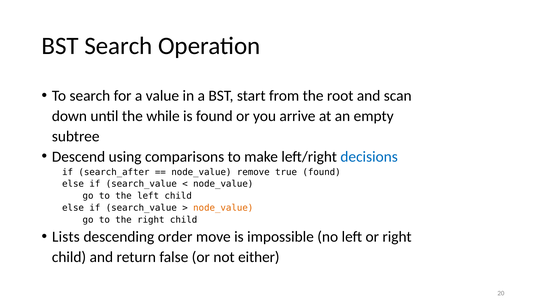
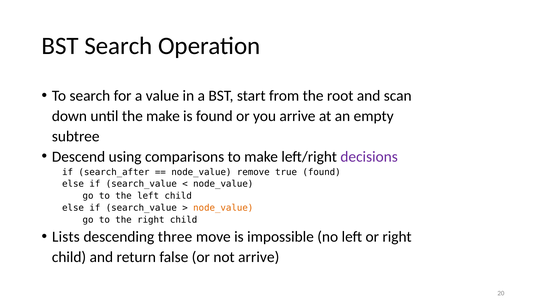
the while: while -> make (163, 116)
decisions colour: blue -> purple (369, 157)
order: order -> three (175, 237)
not either: either -> arrive (259, 257)
